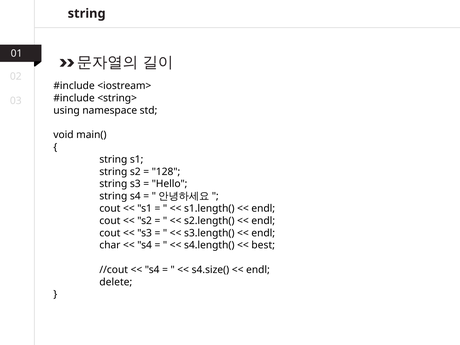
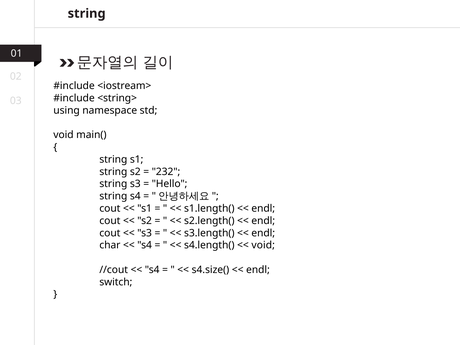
128: 128 -> 232 (166, 172)
best: best -> void (263, 245)
delete: delete -> switch (116, 282)
